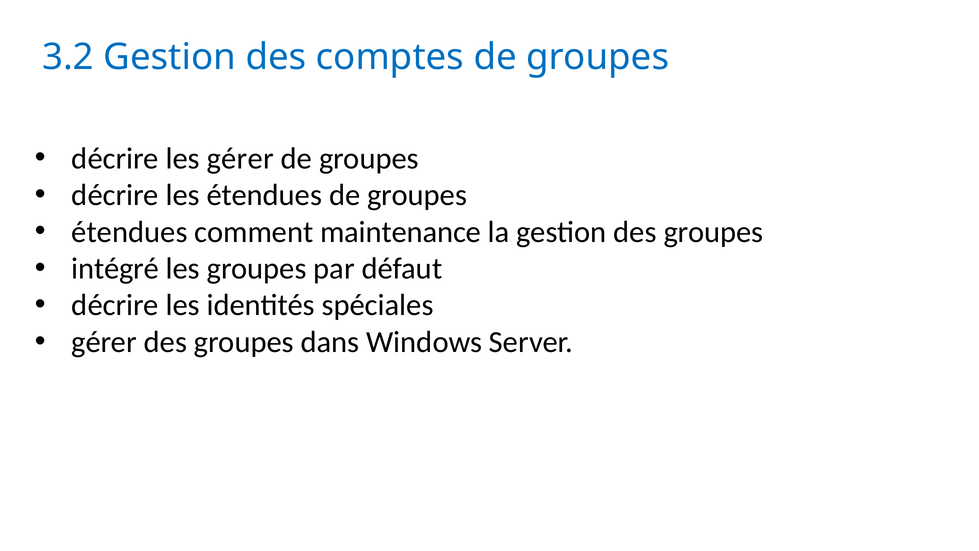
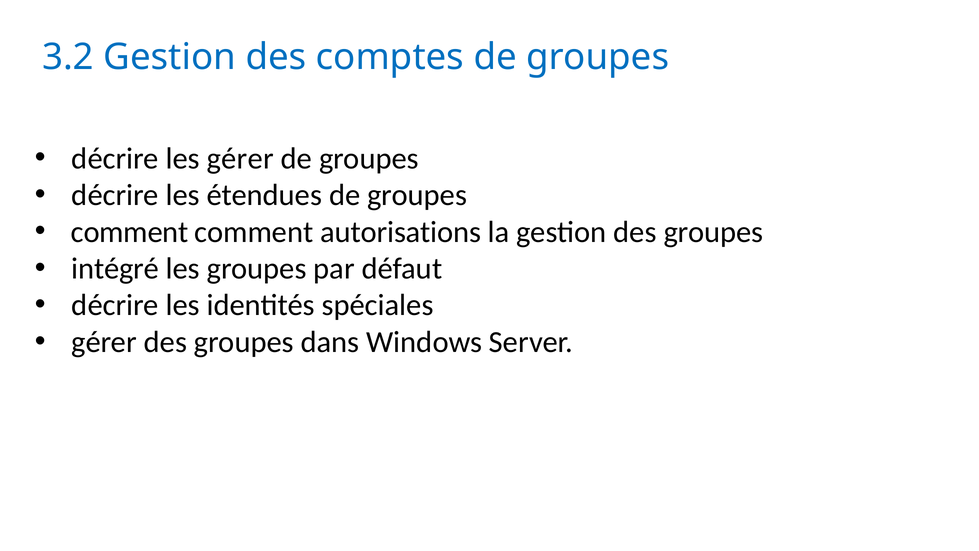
étendues: étendues -> comment (130, 232)
maintenance: maintenance -> autorisations (401, 232)
